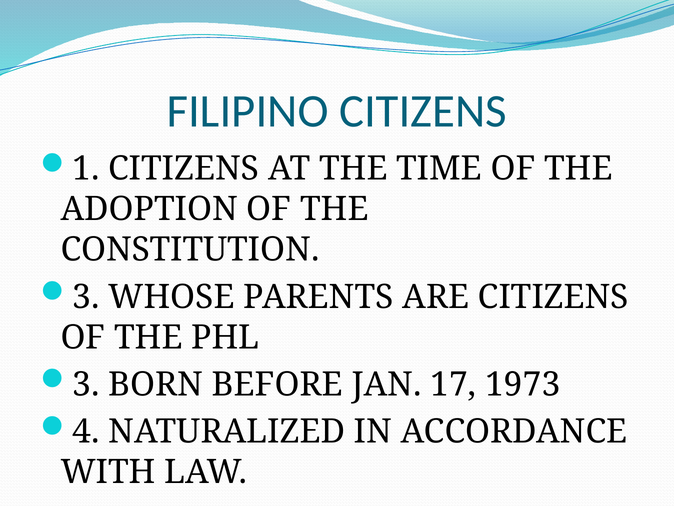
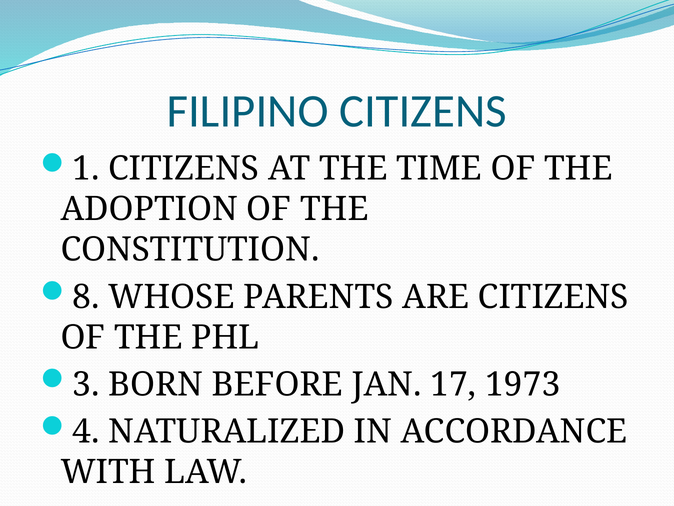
3: 3 -> 8 (86, 297)
